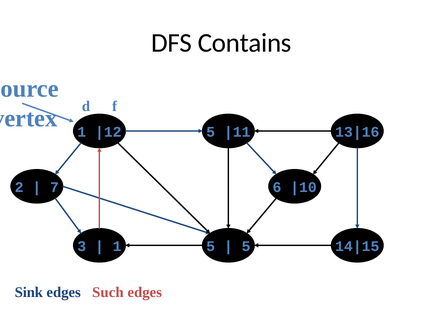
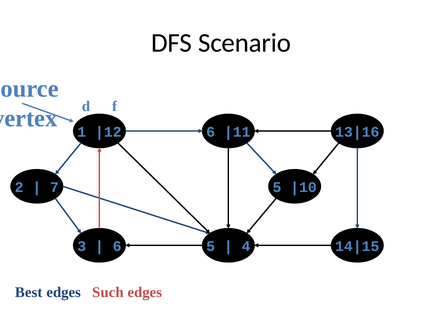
Contains: Contains -> Scenario (245, 43)
5: 5 -> 6 (211, 132)
7 6: 6 -> 5 (277, 187)
1: 1 -> 6 (117, 246)
5: 5 -> 4 (246, 246)
Sink: Sink -> Best (29, 292)
